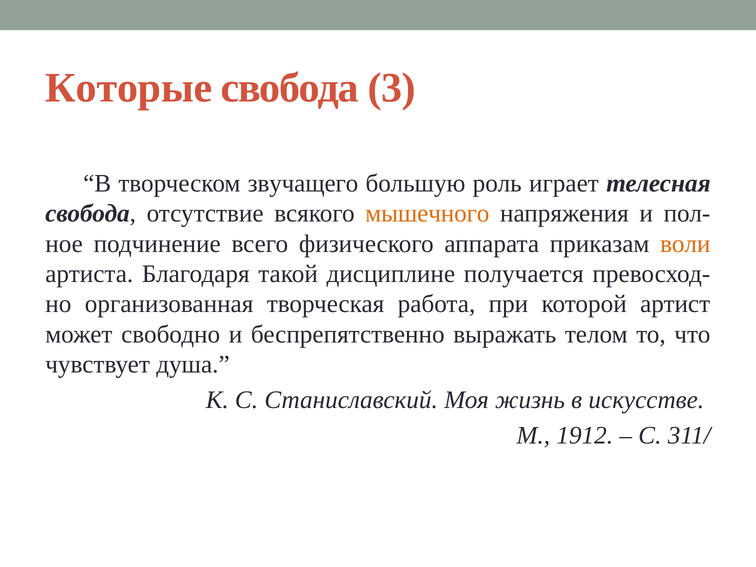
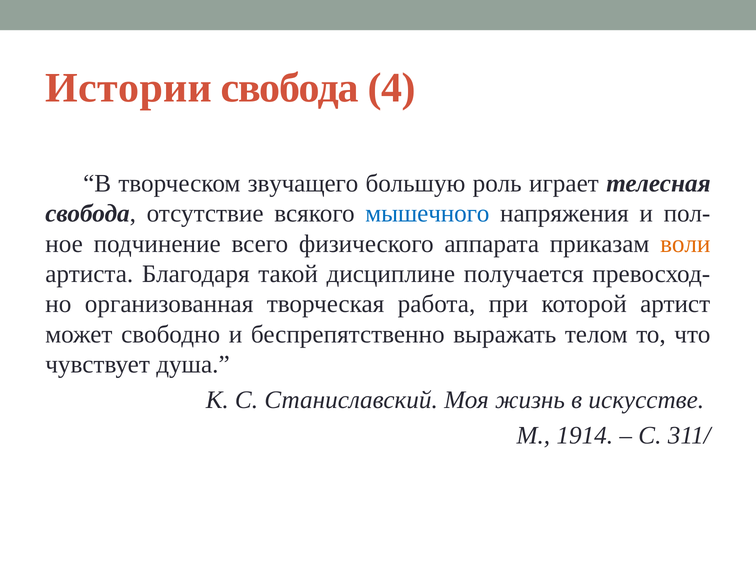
Которые: Которые -> Истории (129, 88)
3: 3 -> 4 (392, 88)
мышечного colour: orange -> blue (427, 213)
1912: 1912 -> 1914 (585, 435)
